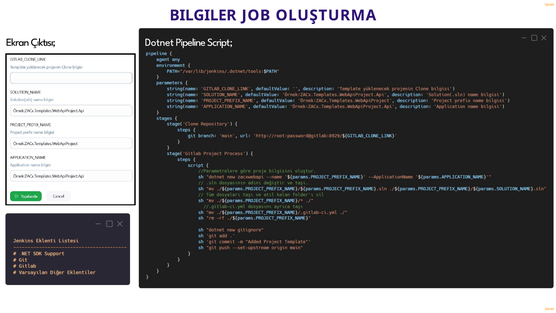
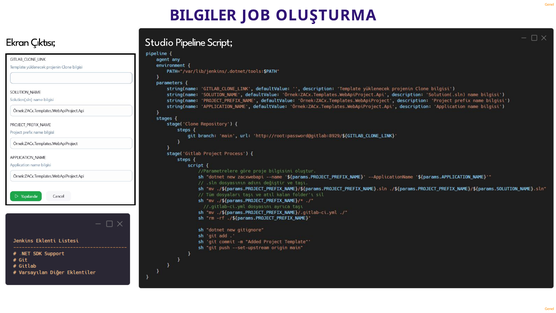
Dotnet: Dotnet -> Studio (159, 42)
